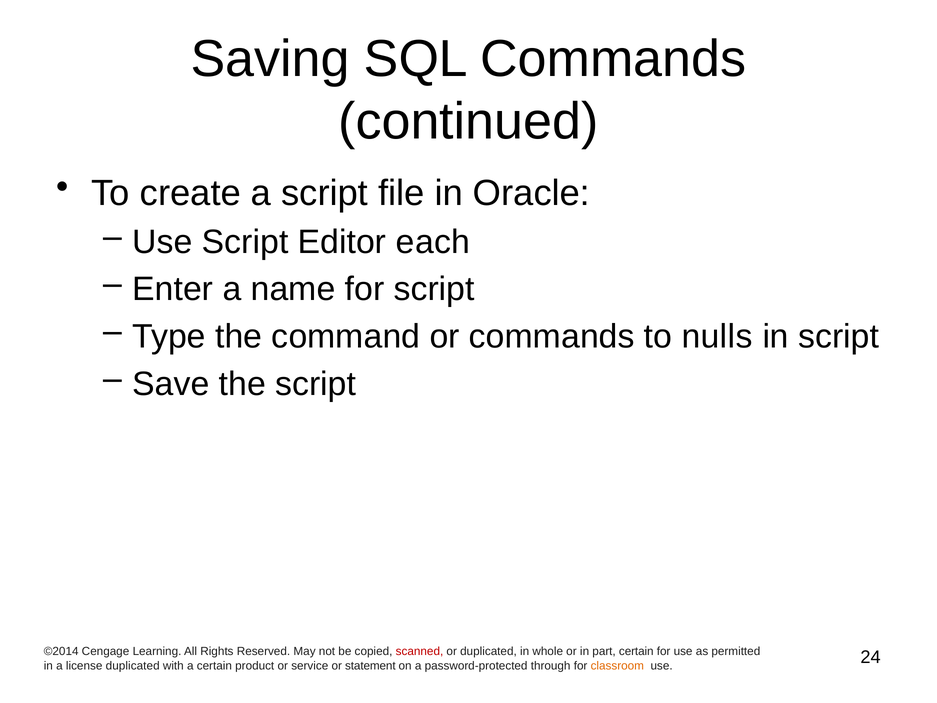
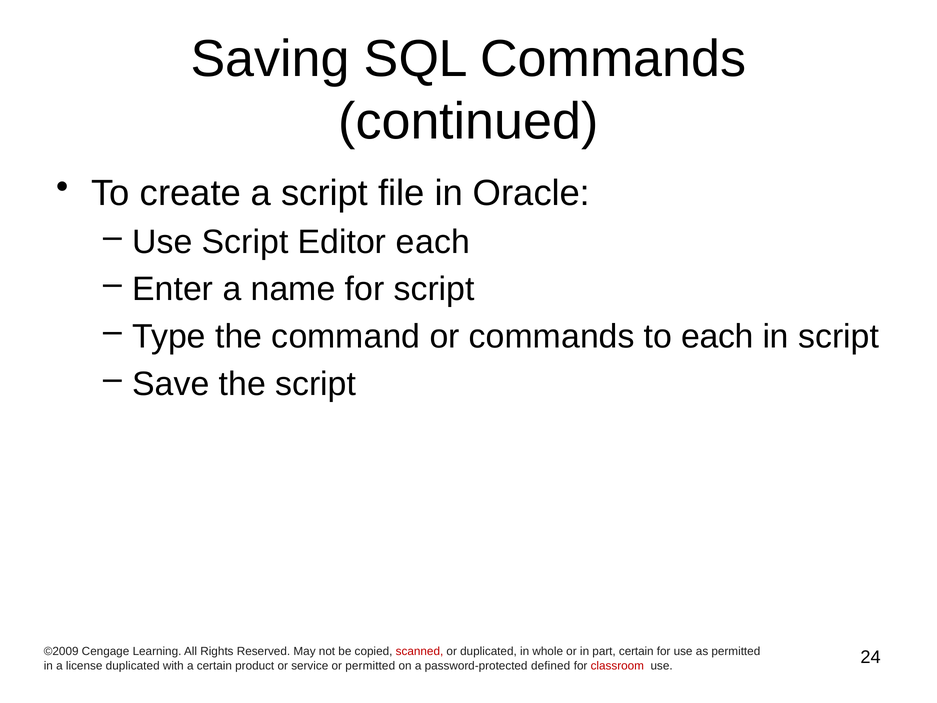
to nulls: nulls -> each (717, 336)
©2014: ©2014 -> ©2009 (61, 651)
or statement: statement -> permitted (370, 665)
through: through -> defined (551, 665)
classroom colour: orange -> red (617, 665)
